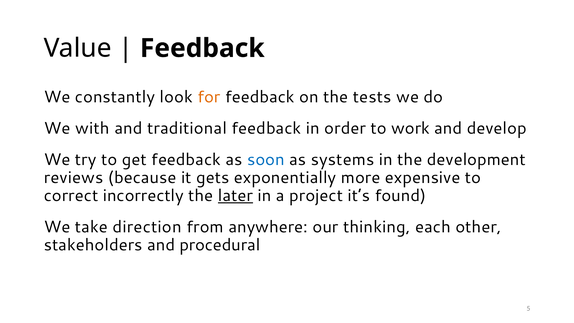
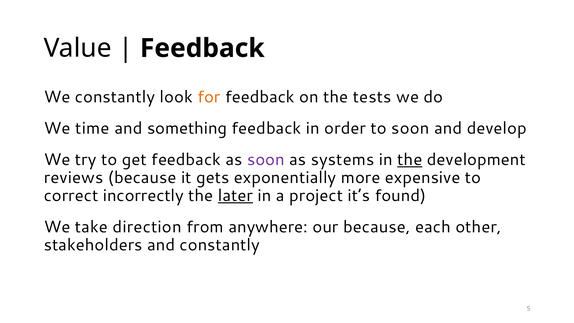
with: with -> time (92, 128)
traditional: traditional -> something (187, 128)
to work: work -> soon (410, 128)
soon colour: blue -> purple (266, 160)
the underline: none -> present (410, 160)
our thinking: thinking -> because (377, 227)
and procedural: procedural -> constantly (220, 245)
